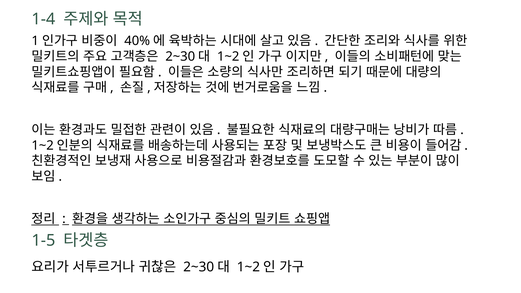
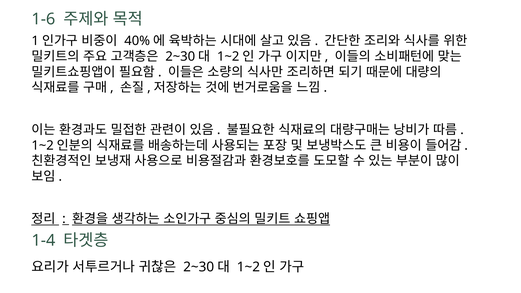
1-4: 1-4 -> 1-6 (43, 19)
1-5: 1-5 -> 1-4 (43, 241)
